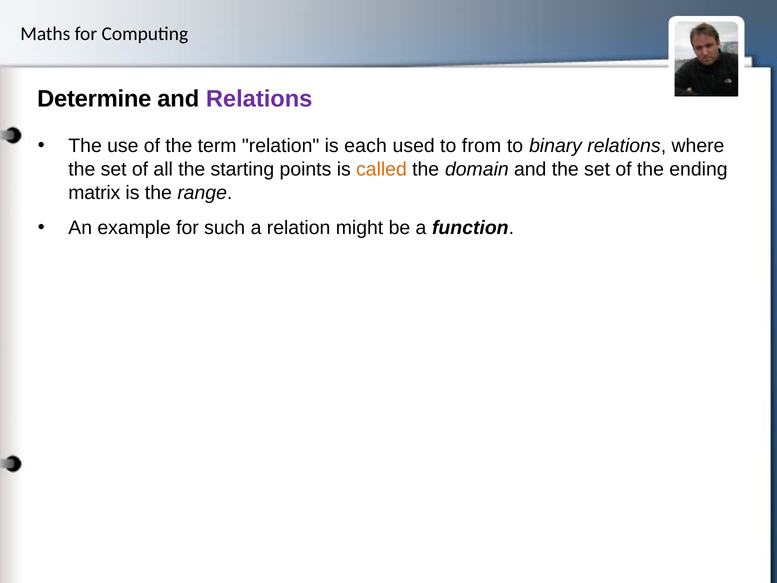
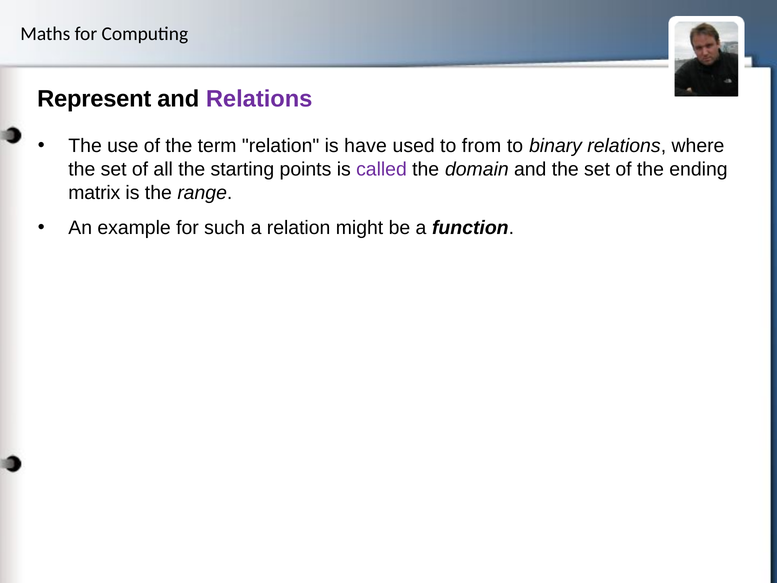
Determine: Determine -> Represent (94, 99)
each: each -> have (366, 146)
called colour: orange -> purple (381, 169)
